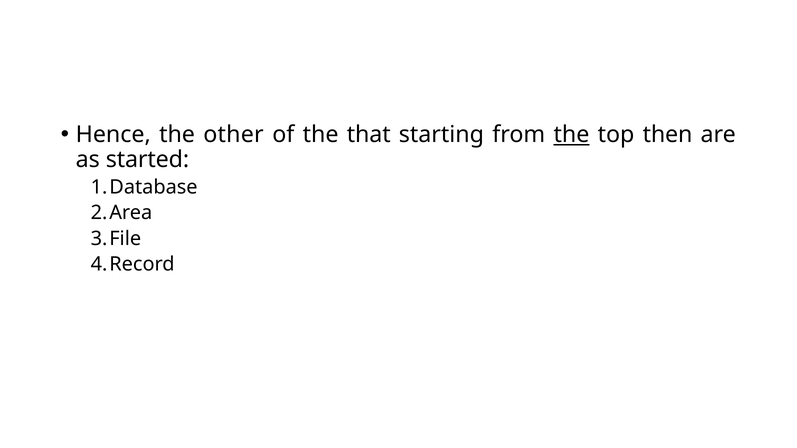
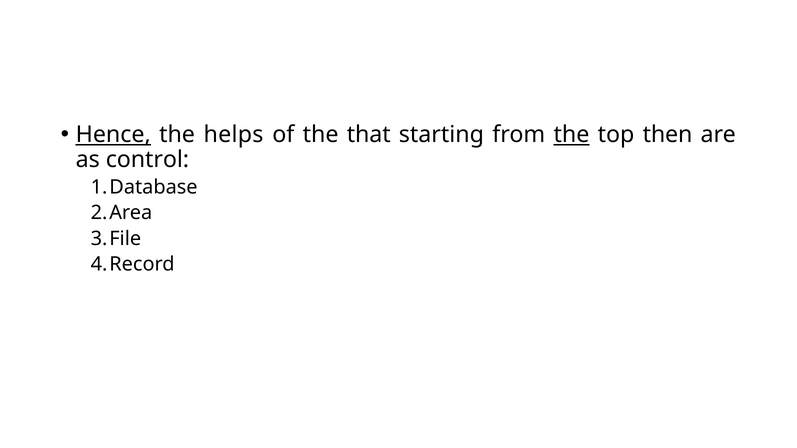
Hence underline: none -> present (113, 135)
other: other -> helps (234, 135)
started: started -> control (147, 160)
